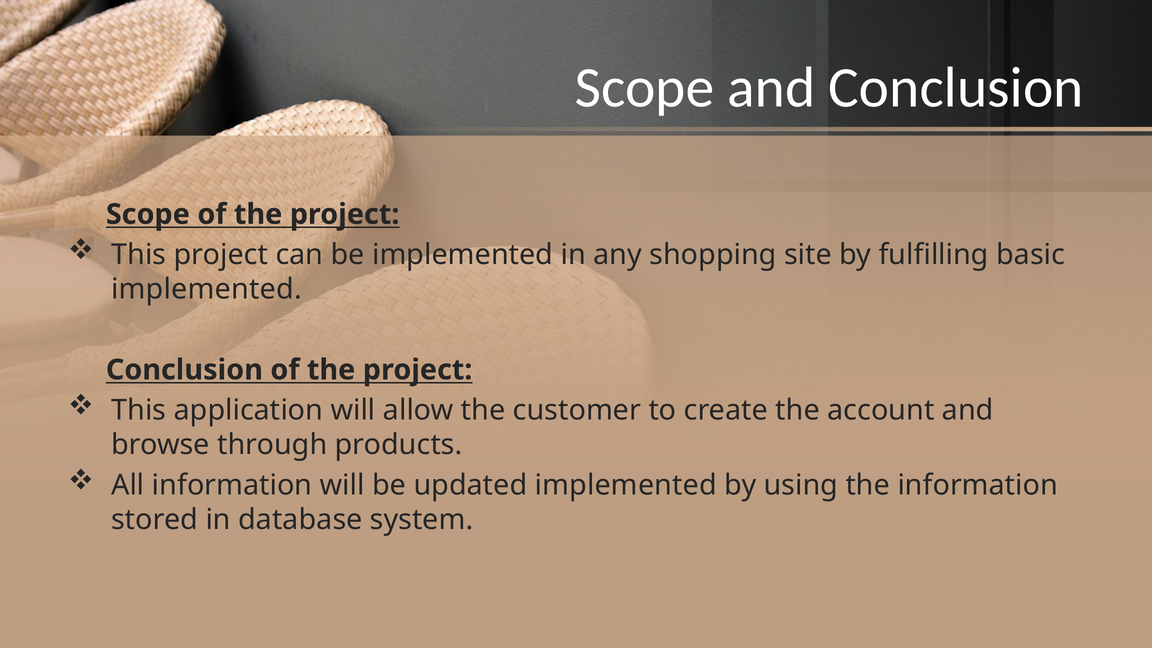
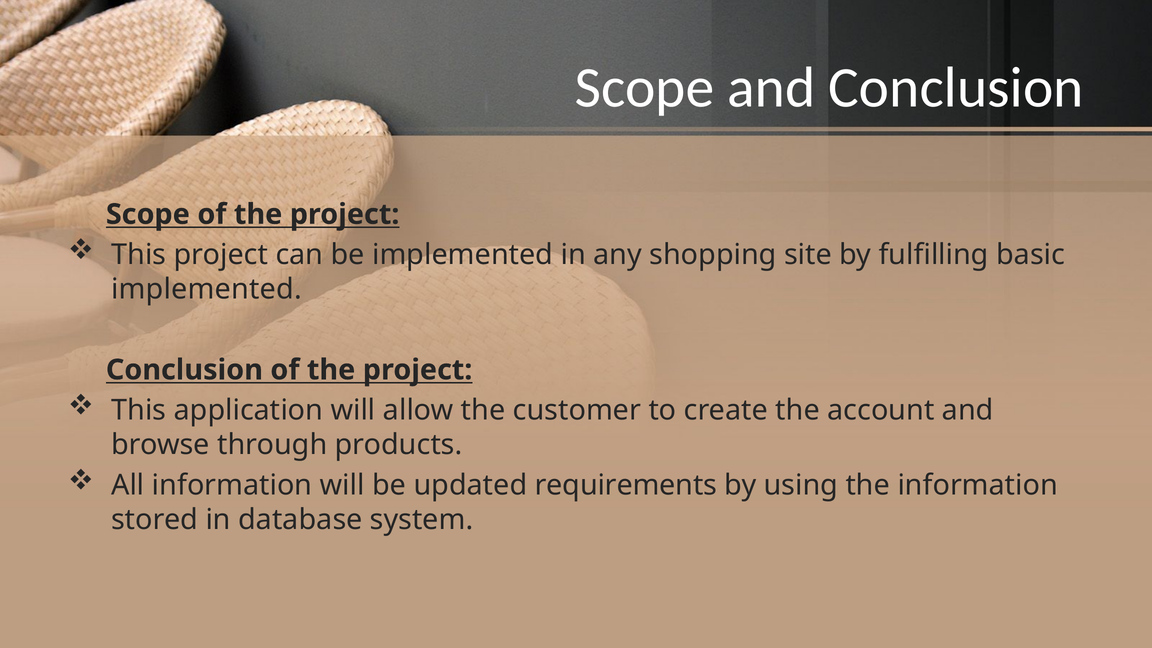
updated implemented: implemented -> requirements (626, 485)
